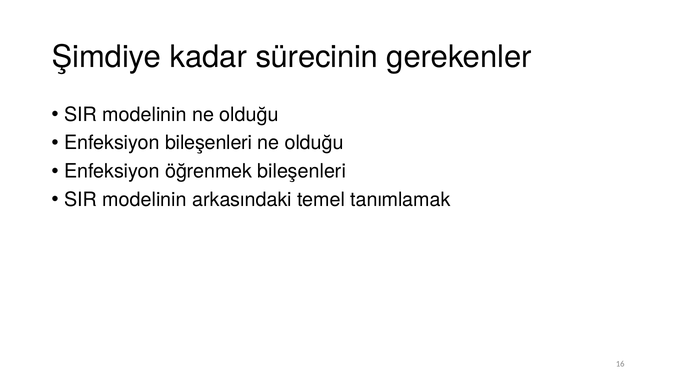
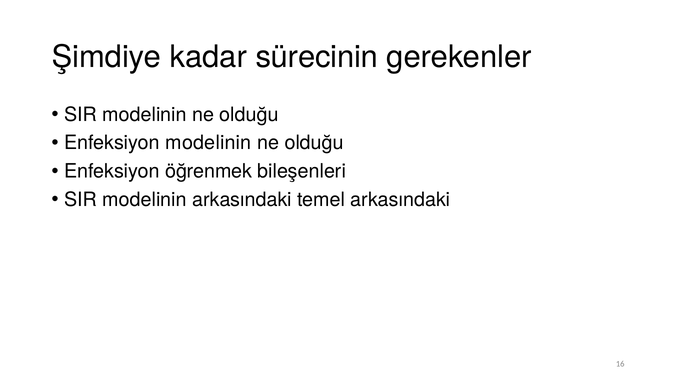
Enfeksiyon bileşenleri: bileşenleri -> modelinin (208, 143)
temel tanımlamak: tanımlamak -> arkasındaki (400, 199)
